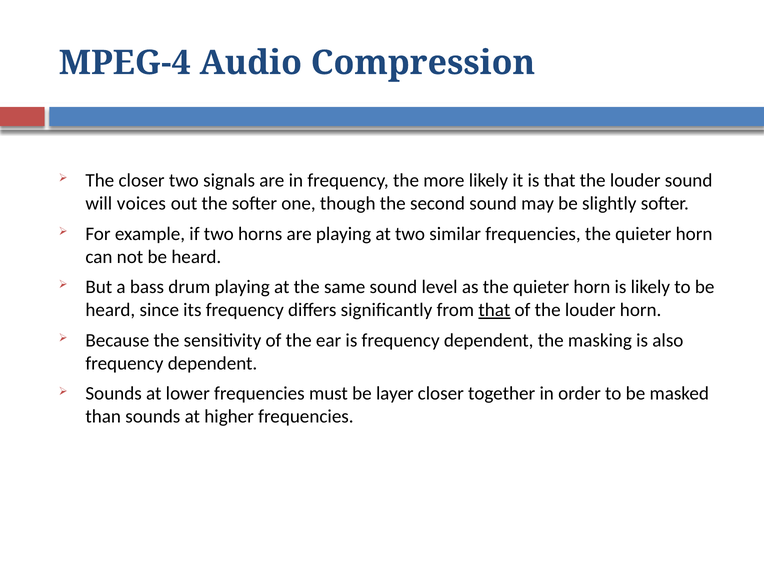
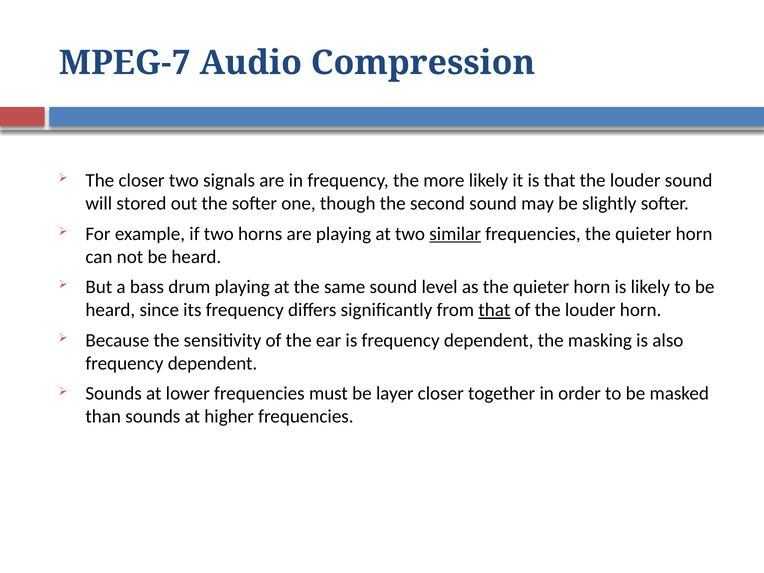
MPEG-4: MPEG-4 -> MPEG-7 (125, 63)
voices: voices -> stored (141, 204)
similar underline: none -> present (455, 234)
